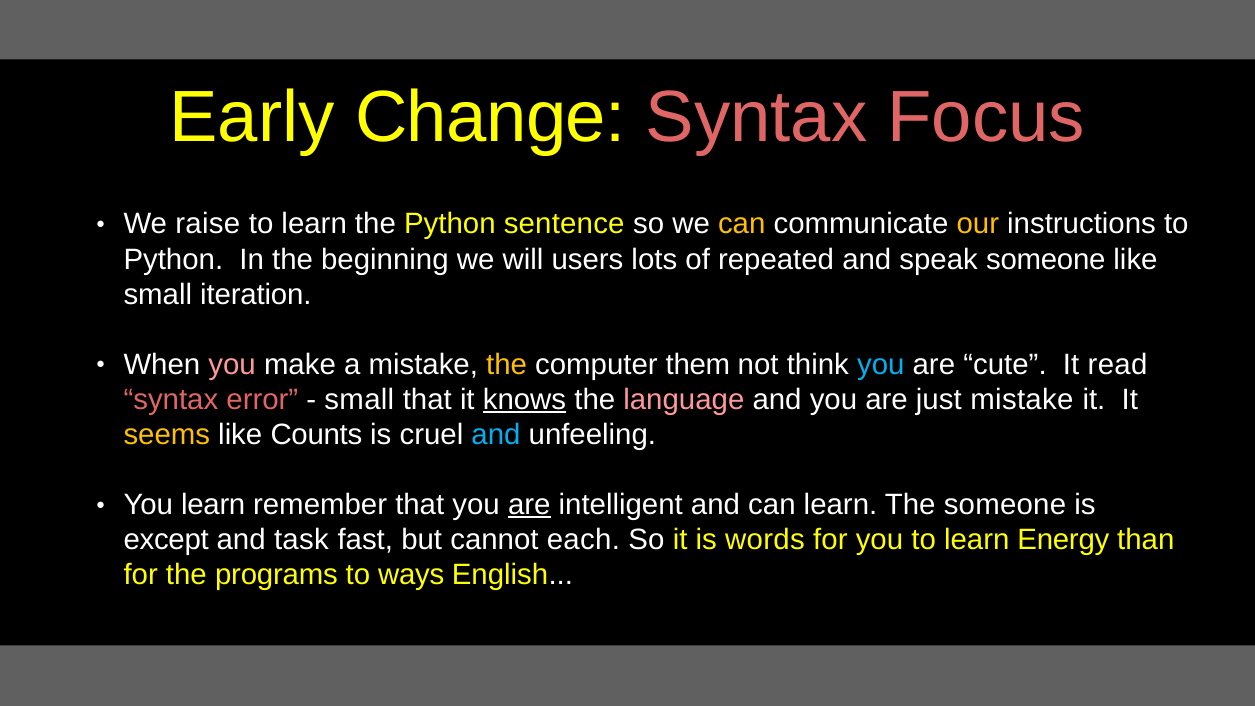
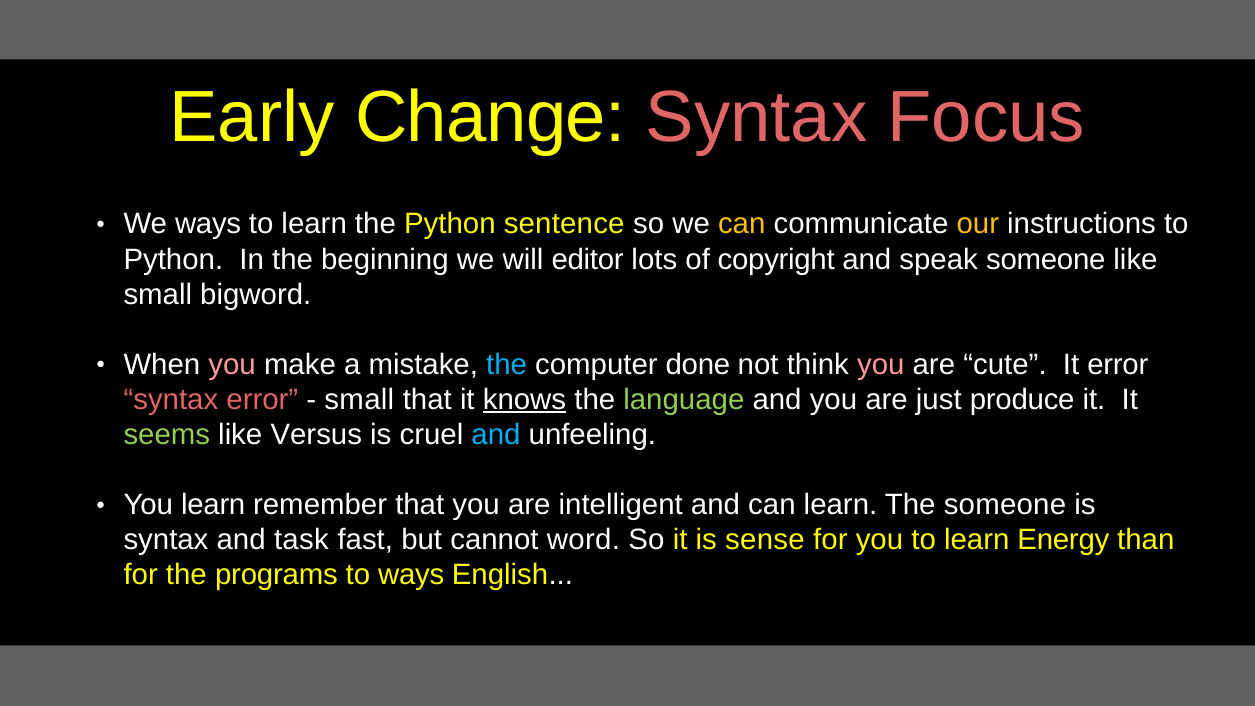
We raise: raise -> ways (208, 224)
users: users -> editor (588, 259)
repeated: repeated -> copyright (776, 259)
iteration: iteration -> bigword (256, 295)
the colour: yellow -> light blue (507, 364)
them: them -> done (698, 364)
you colour: light blue -> pink (881, 364)
It read: read -> error (1118, 364)
language colour: pink -> light green (684, 400)
just mistake: mistake -> produce (1022, 400)
seems colour: yellow -> light green (167, 435)
Counts: Counts -> Versus (316, 435)
are underline: present -> none (529, 505)
except: except -> syntax (166, 540)
each: each -> word (583, 540)
words: words -> sense (765, 540)
